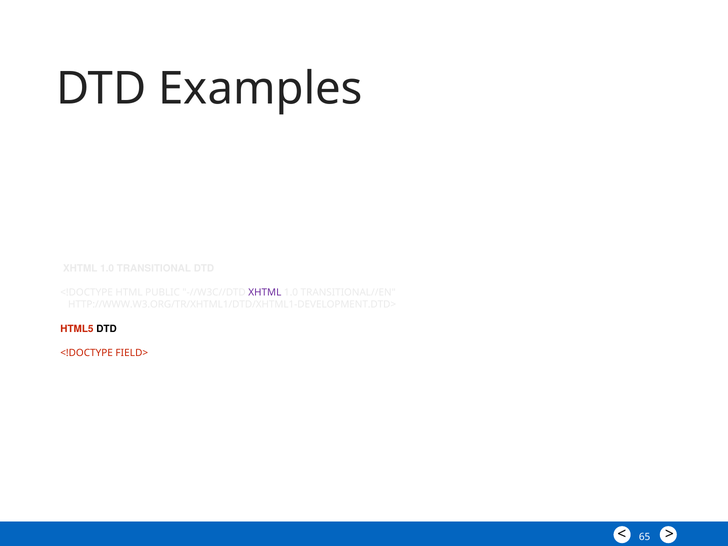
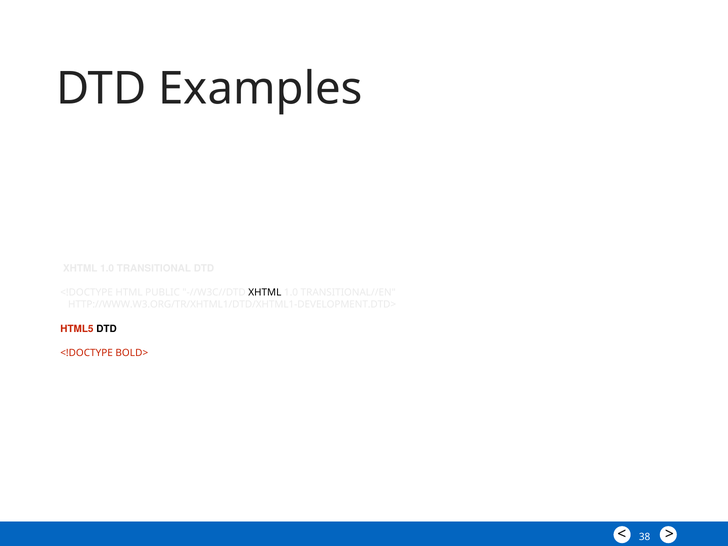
XHTML colour: purple -> black (265, 293)
FIELD>: FIELD> -> BOLD> (132, 353)
65: 65 -> 38 (645, 537)
